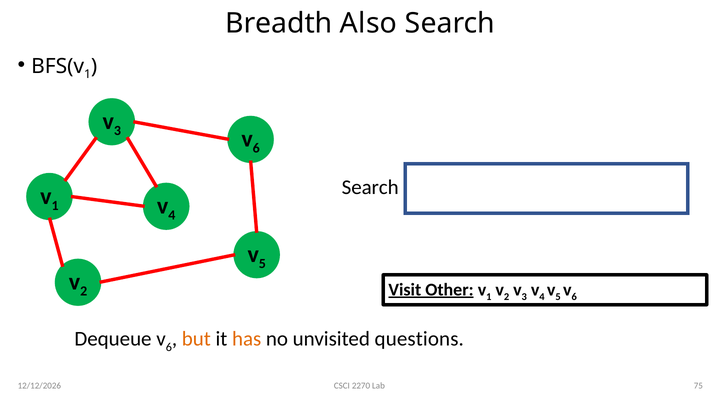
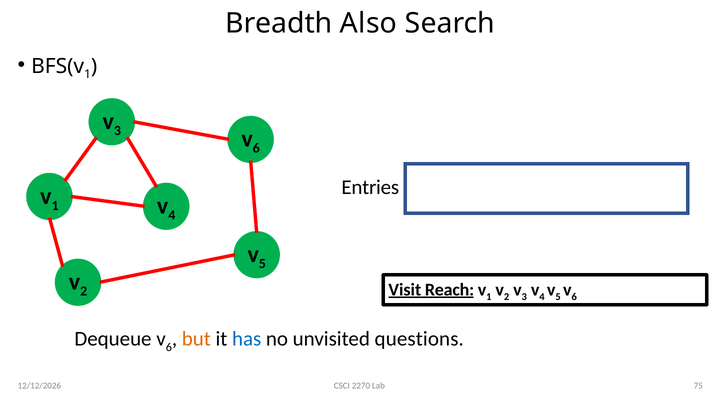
Search: Search -> Entries (370, 187)
Other: Other -> Reach (450, 290)
has colour: orange -> blue (247, 339)
